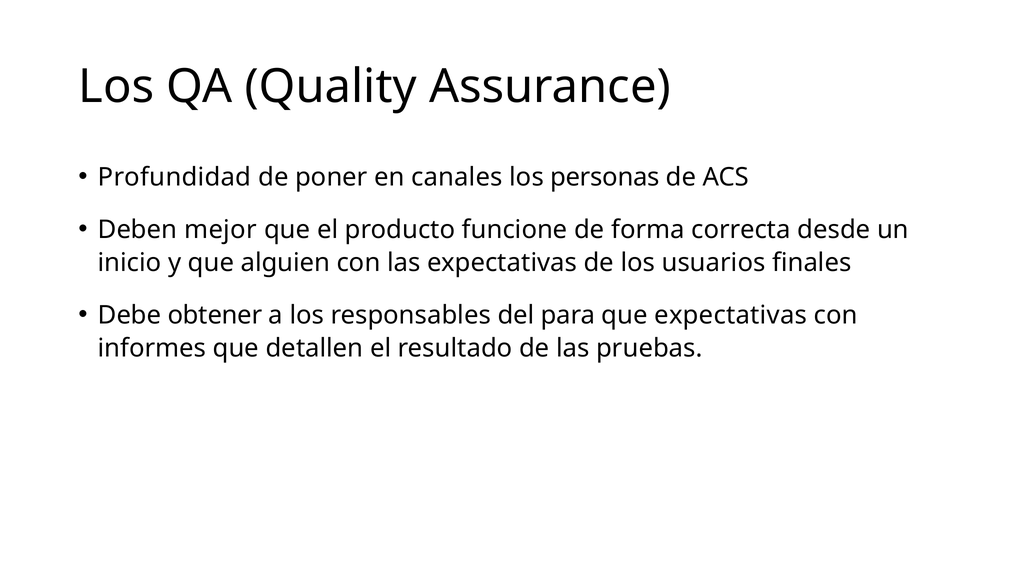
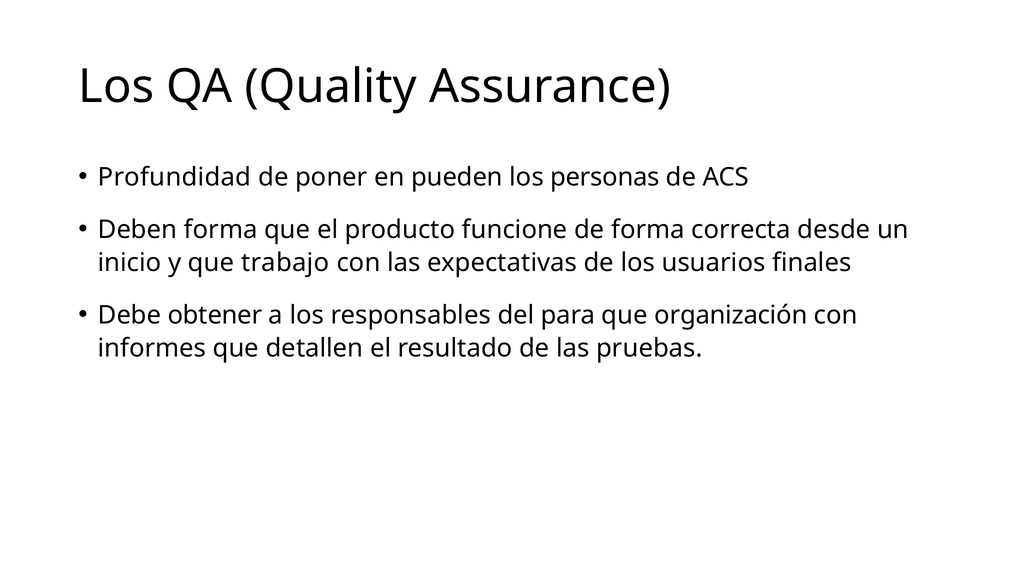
canales: canales -> pueden (457, 177)
Deben mejor: mejor -> forma (221, 230)
alguien: alguien -> trabajo (285, 263)
que expectativas: expectativas -> organización (731, 315)
